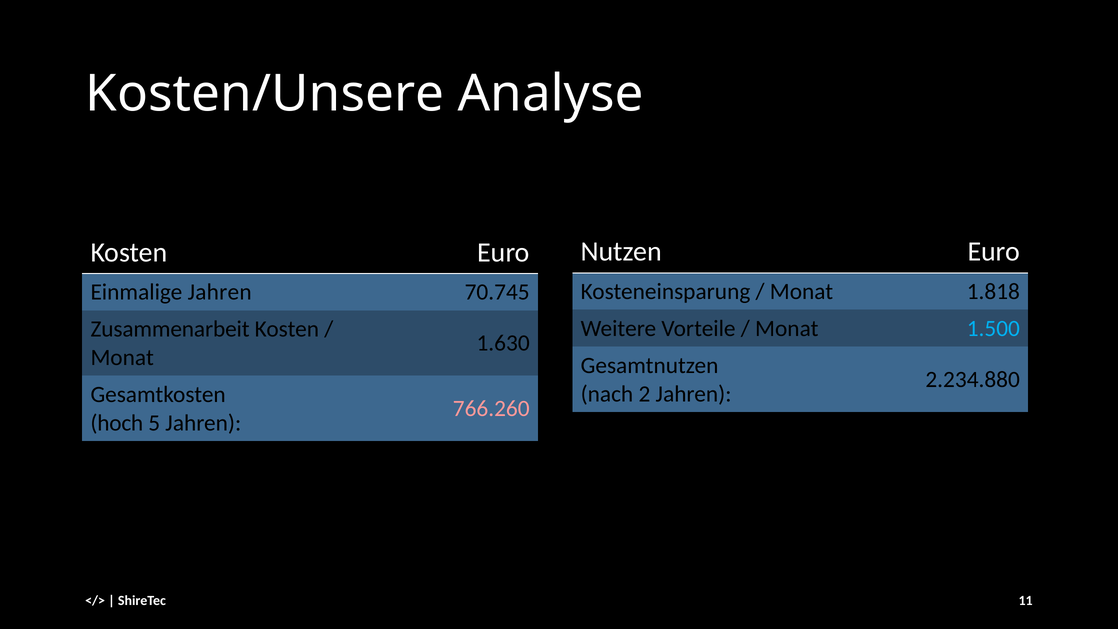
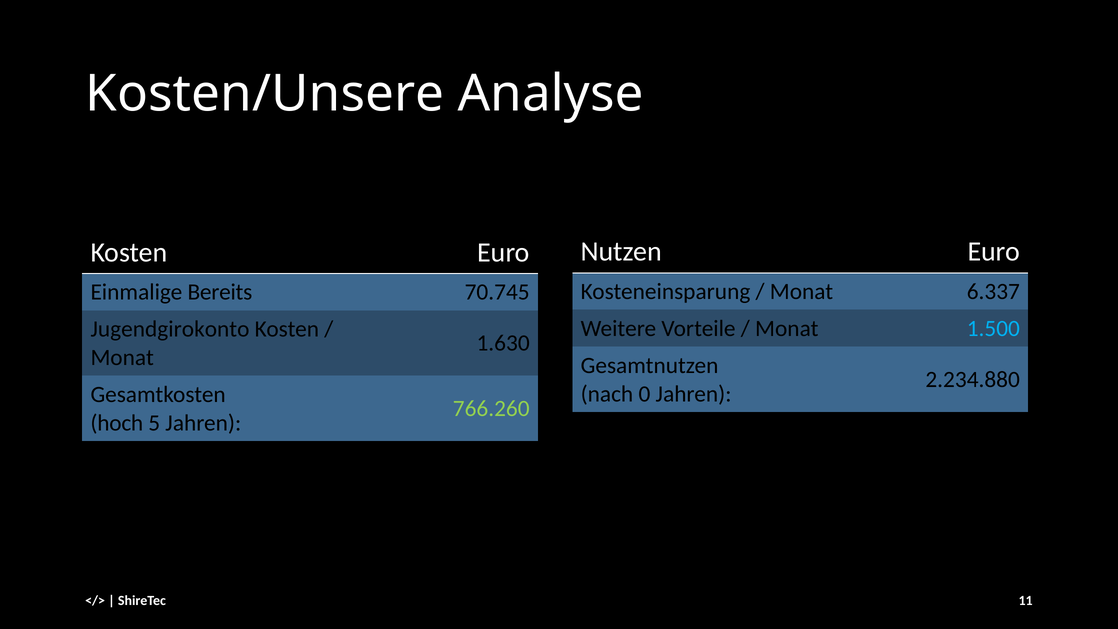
1.818: 1.818 -> 6.337 (993, 291)
Einmalige Jahren: Jahren -> Bereits (220, 292)
Zusammenarbeit: Zusammenarbeit -> Jugendgirokonto (170, 329)
2: 2 -> 0 (644, 394)
766.260 colour: pink -> light green (491, 409)
